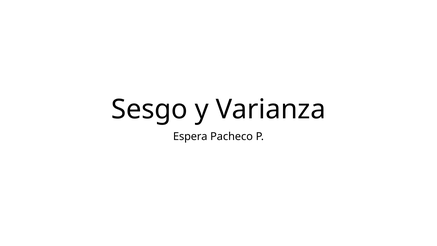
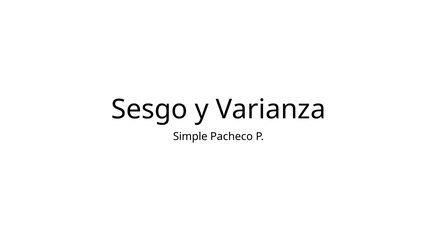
Espera: Espera -> Simple (190, 137)
